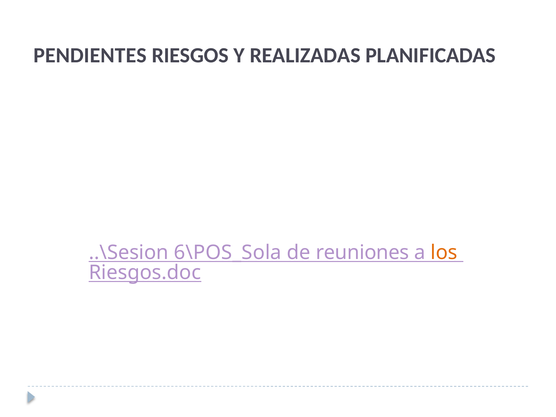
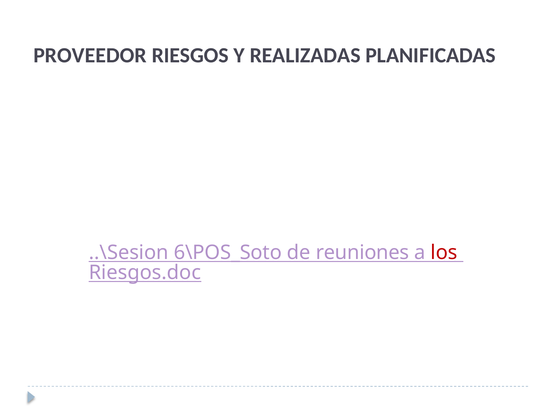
PENDIENTES: PENDIENTES -> PROVEEDOR (90, 55)
6\POS_Sola: 6\POS_Sola -> 6\POS_Soto (228, 252)
los colour: orange -> red (444, 252)
